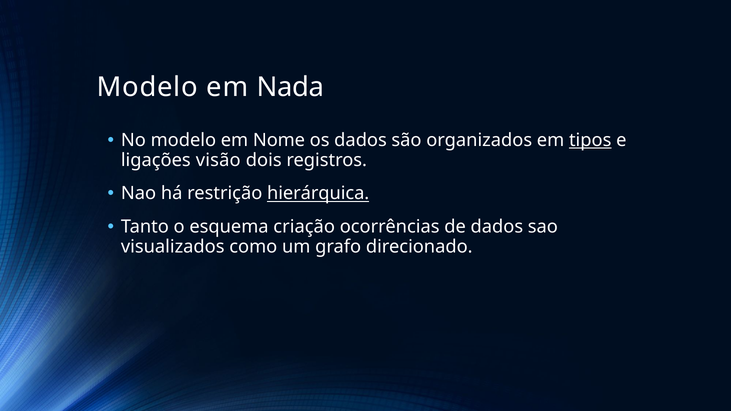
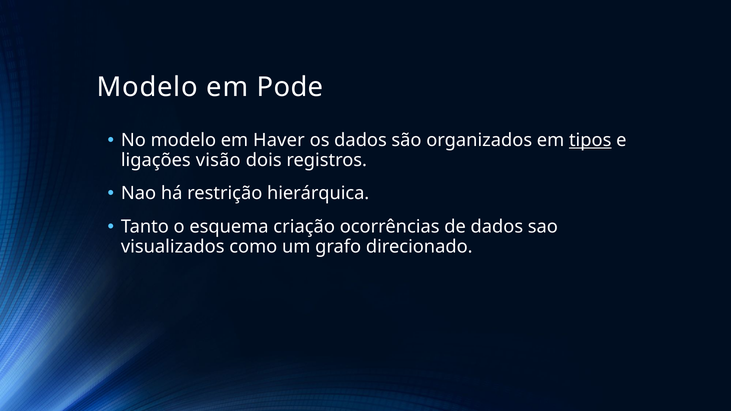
Nada: Nada -> Pode (290, 87)
Nome: Nome -> Haver (279, 140)
hierárquica underline: present -> none (318, 194)
